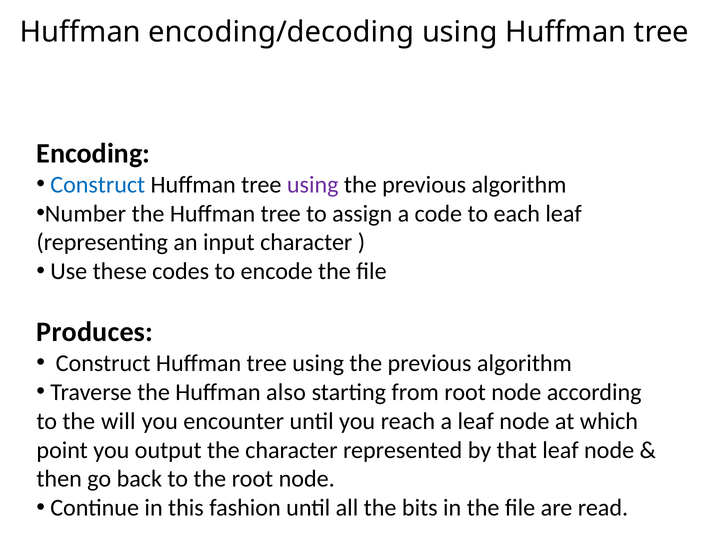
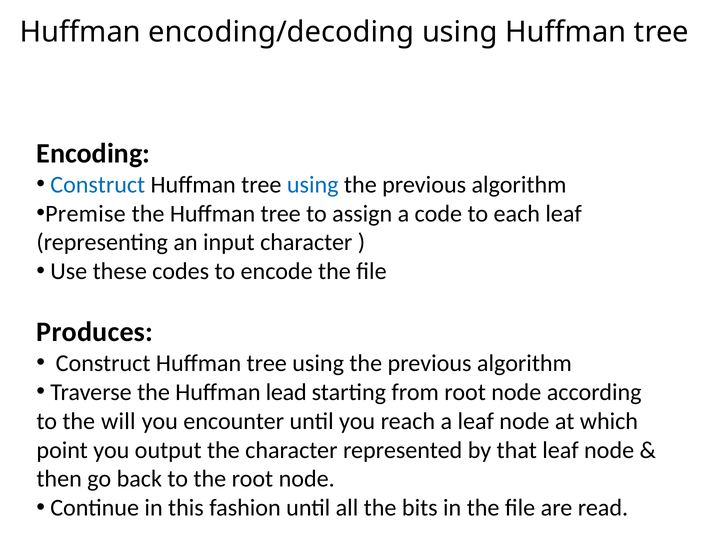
using colour: purple -> blue (313, 185)
Number: Number -> Premise (85, 214)
also: also -> lead (286, 392)
